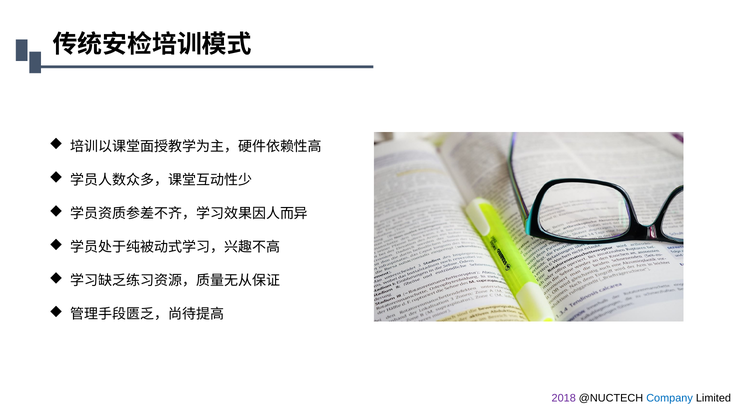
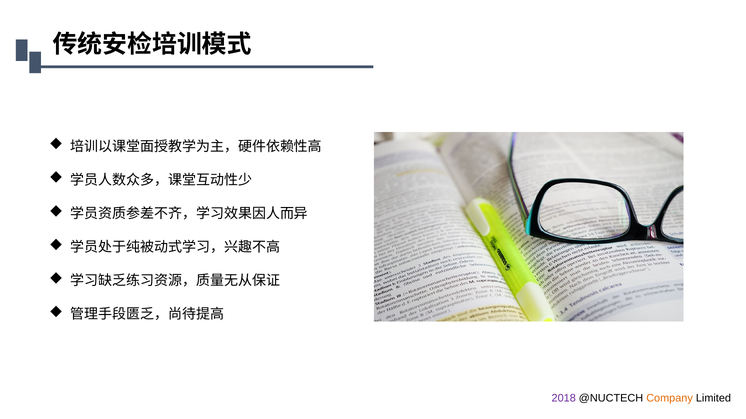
Company colour: blue -> orange (670, 399)
